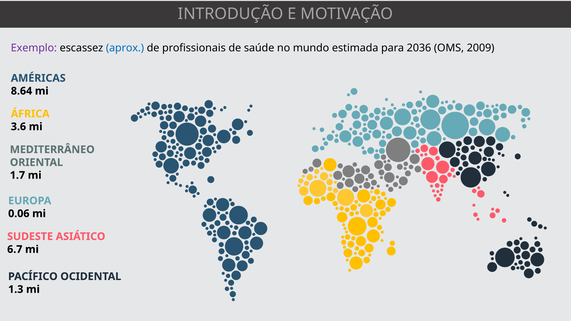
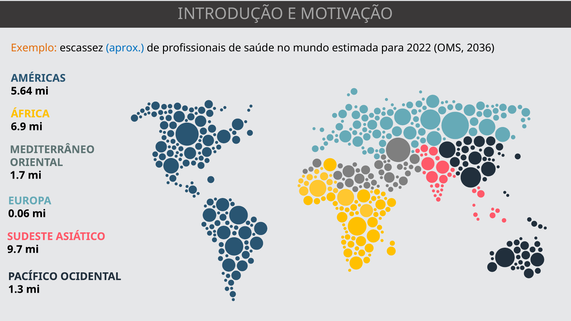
Exemplo colour: purple -> orange (34, 48)
2036: 2036 -> 2022 (419, 48)
2009: 2009 -> 2036 (481, 48)
8.64: 8.64 -> 5.64 (22, 91)
3.6: 3.6 -> 6.9 (18, 127)
6.7: 6.7 -> 9.7 (15, 249)
